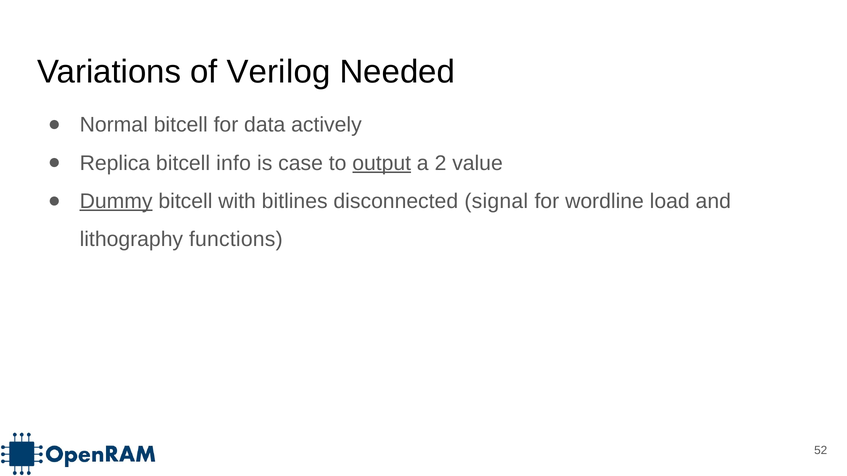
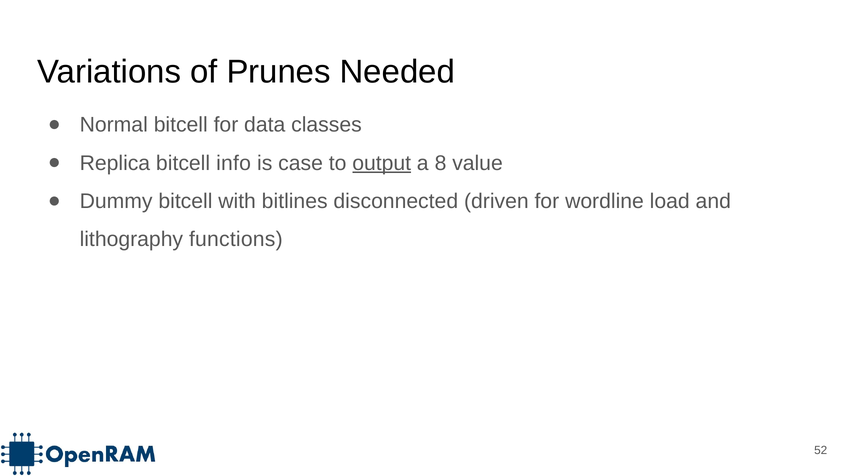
Verilog: Verilog -> Prunes (279, 72)
actively: actively -> classes (326, 125)
2: 2 -> 8 (441, 163)
Dummy underline: present -> none (116, 201)
signal: signal -> driven (496, 201)
